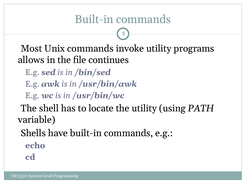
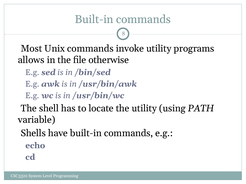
continues: continues -> otherwise (109, 60)
